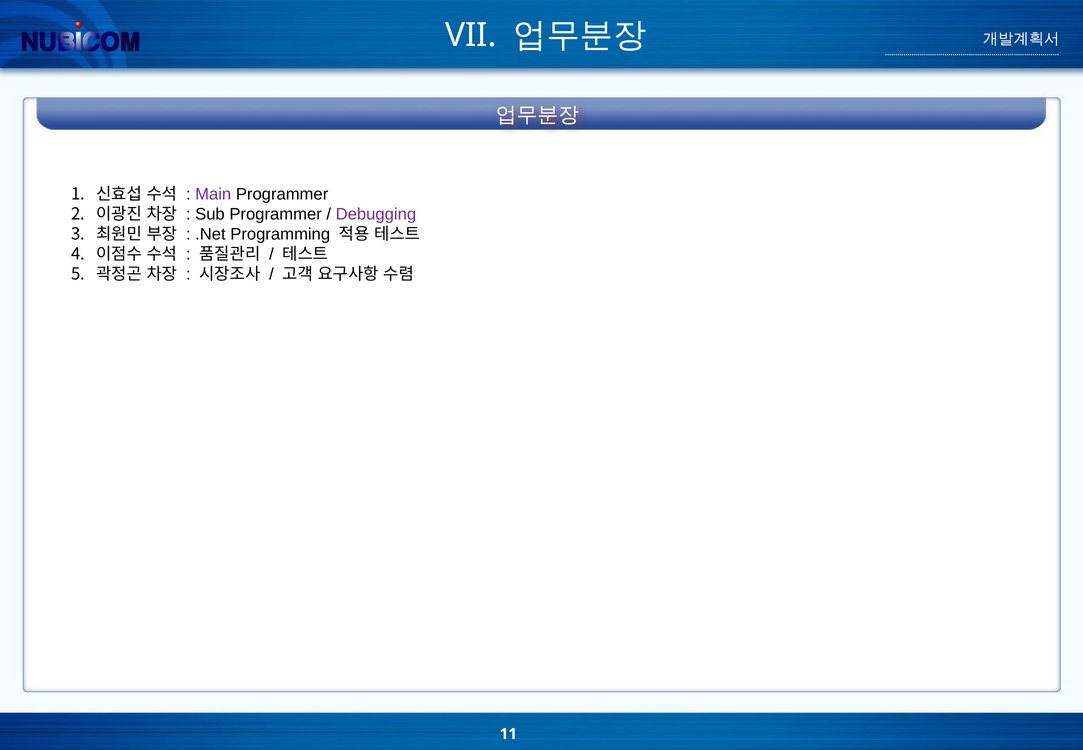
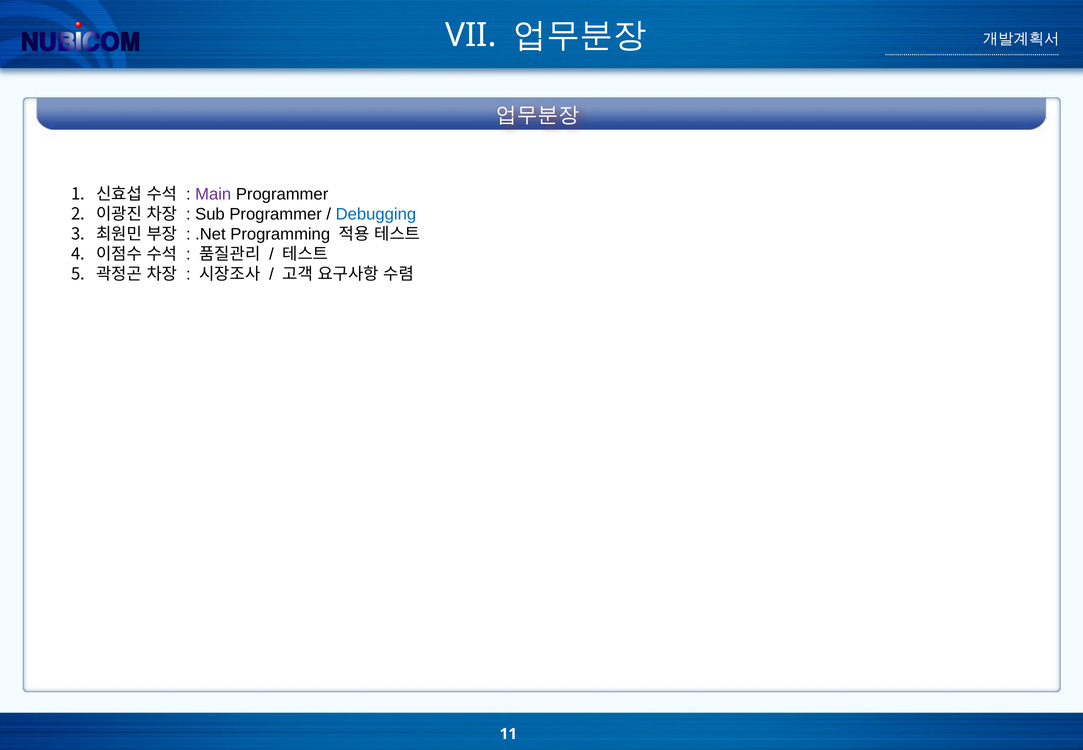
Debugging colour: purple -> blue (376, 214)
